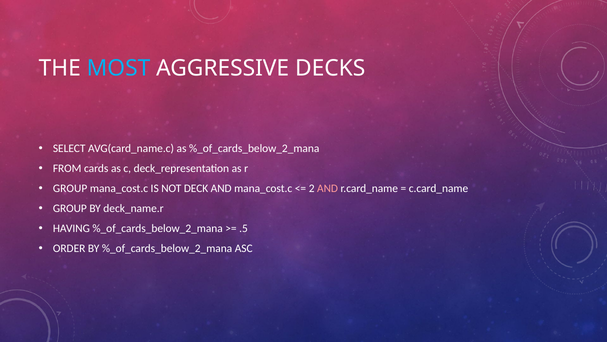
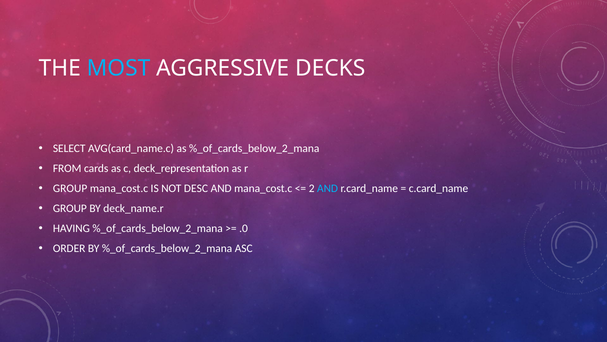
DECK: DECK -> DESC (196, 188)
AND colour: pink -> light blue (328, 188)
.5: .5 -> .0 (244, 228)
